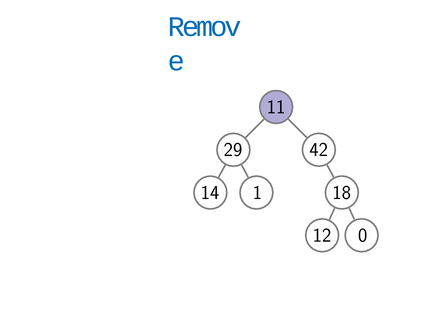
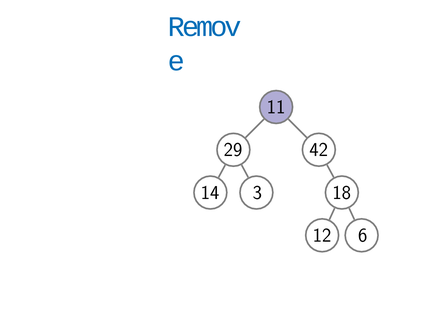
1: 1 -> 3 (257, 192)
0: 0 -> 6 (363, 235)
